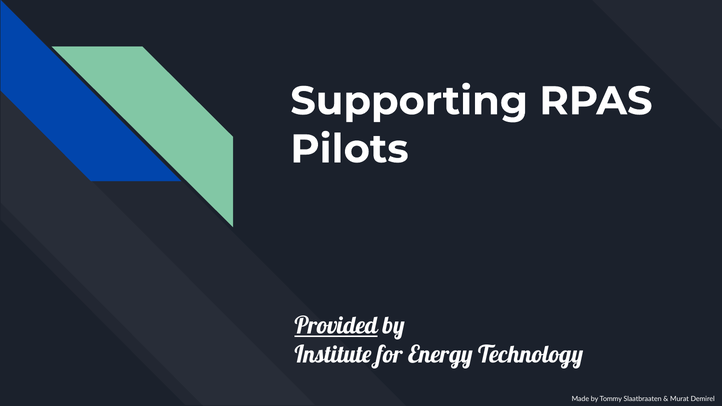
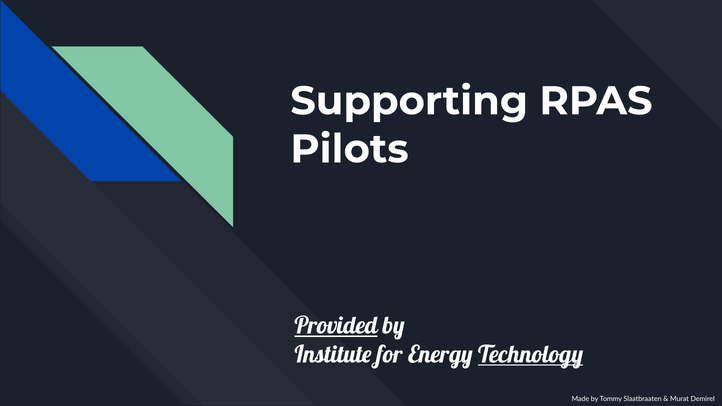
Technology underline: none -> present (531, 355)
